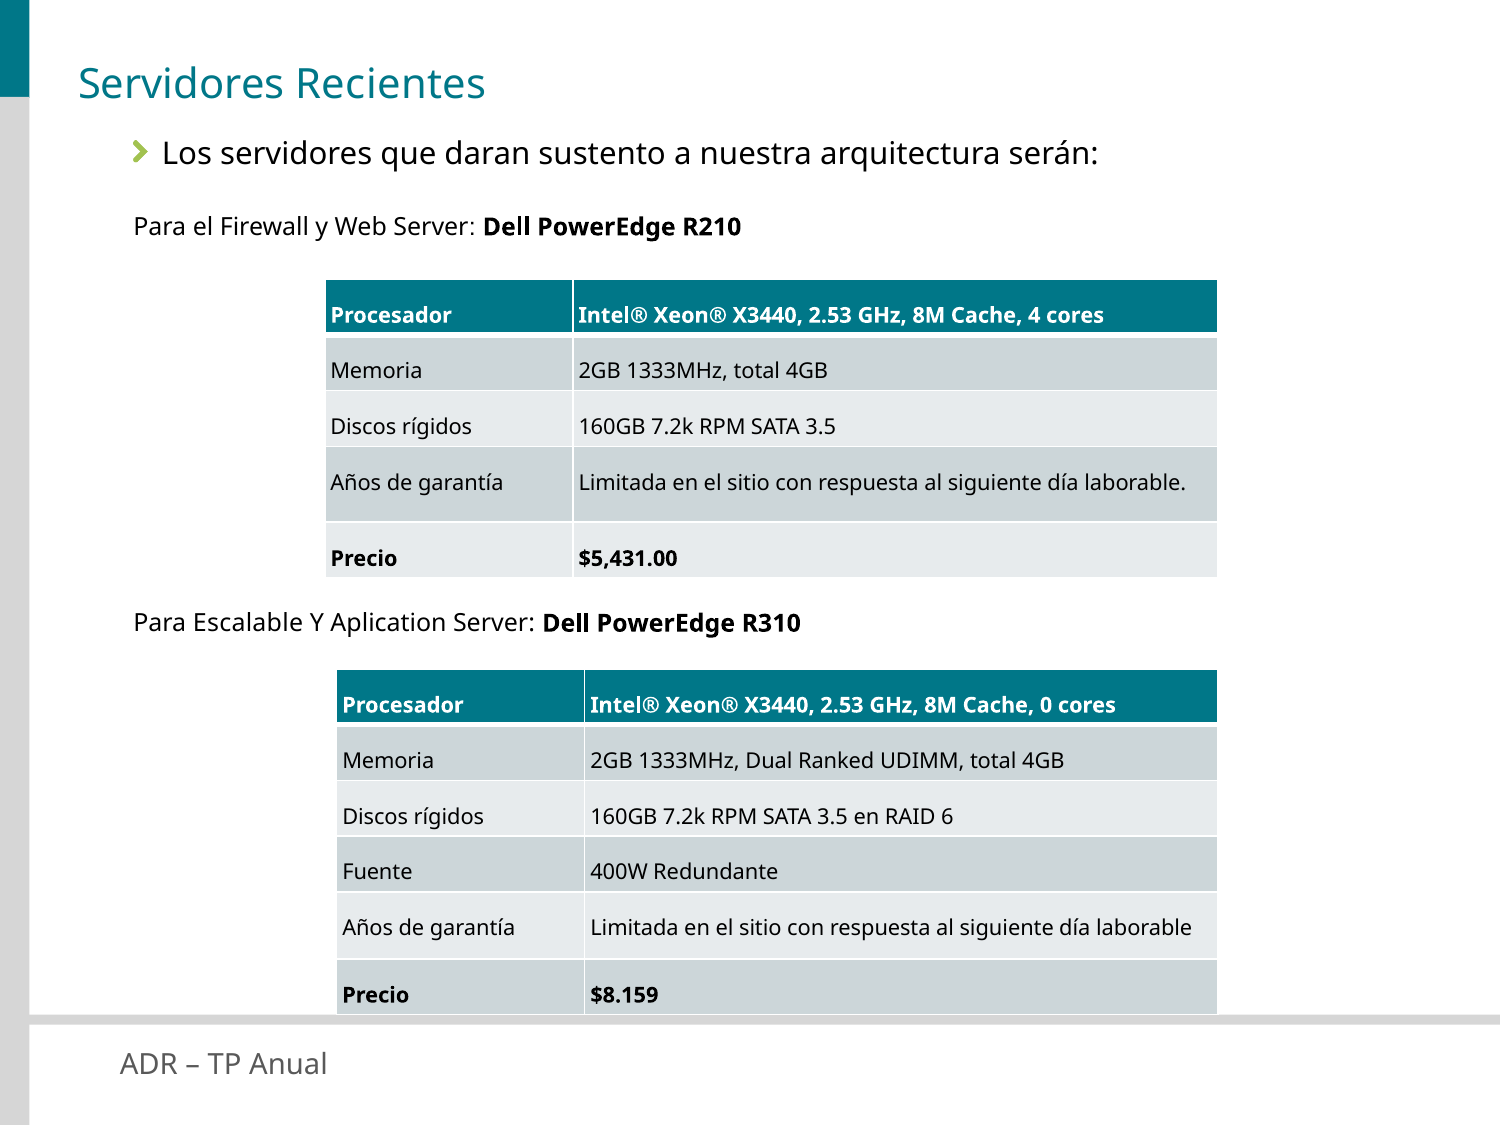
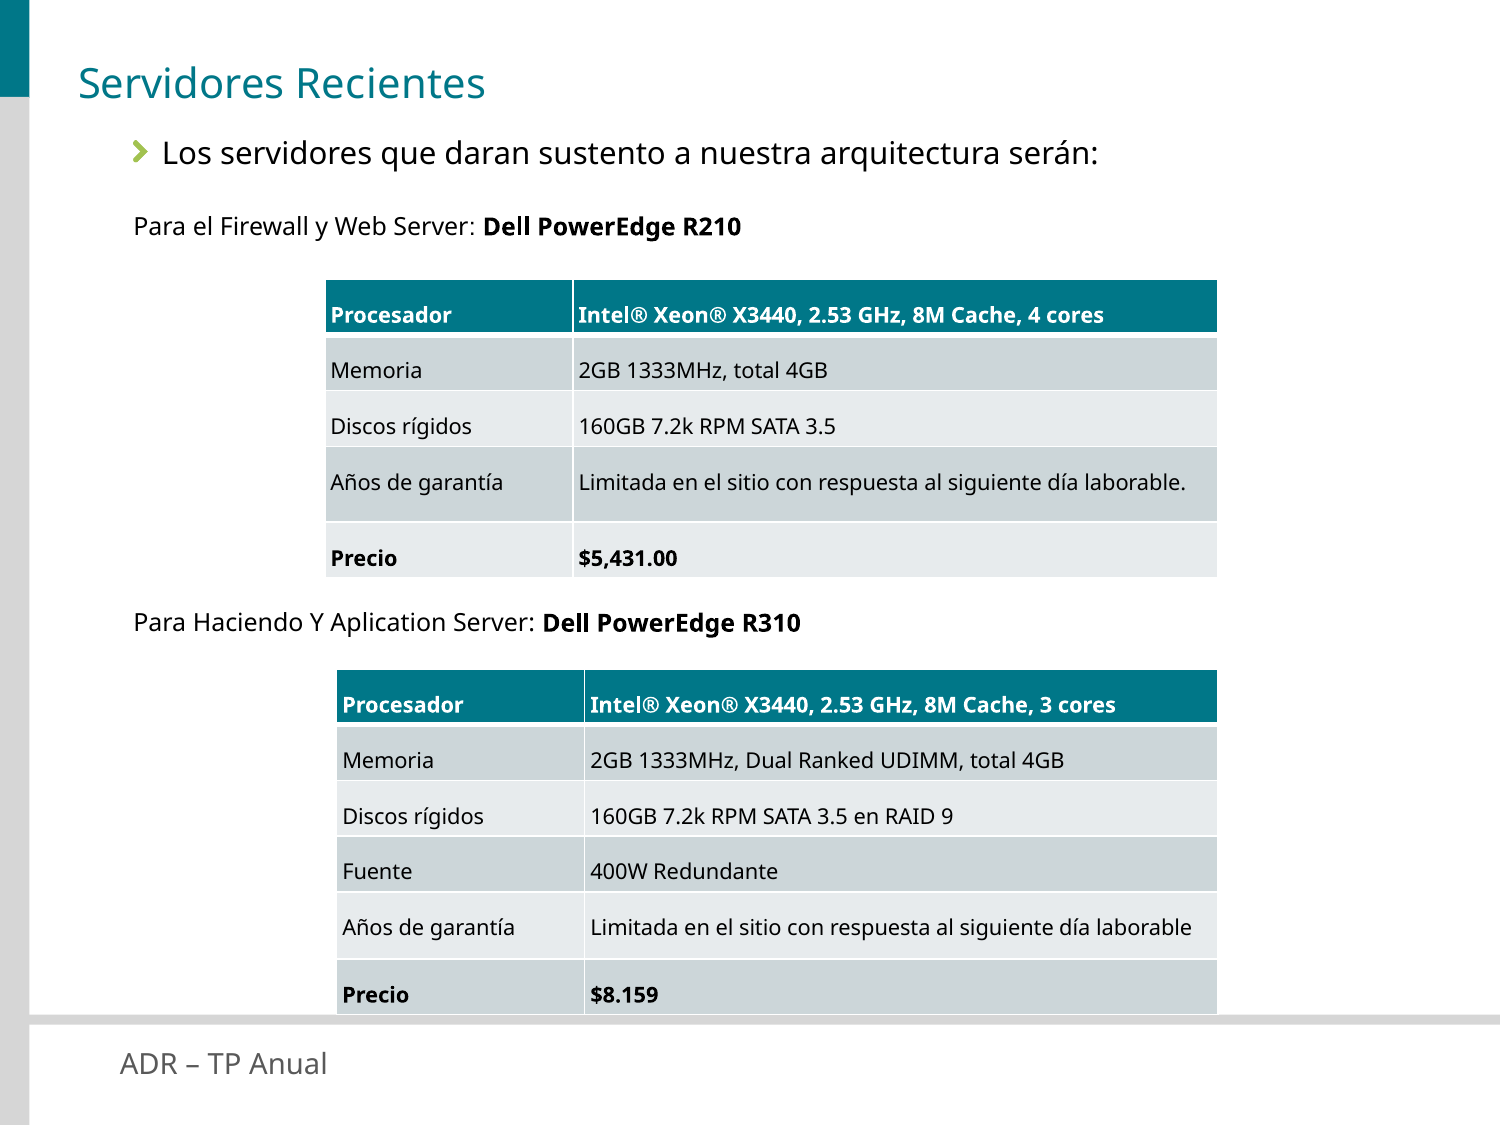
Escalable: Escalable -> Haciendo (248, 623)
0: 0 -> 3 (1046, 705)
6: 6 -> 9 (947, 817)
